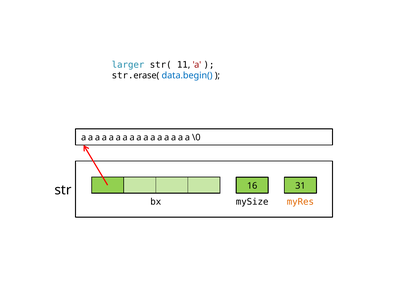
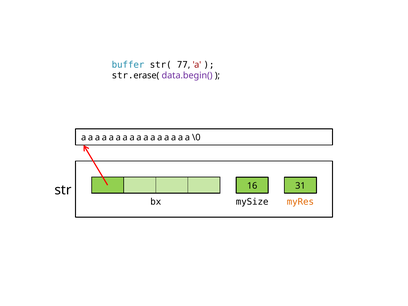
larger: larger -> buffer (128, 65)
11: 11 -> 77 (182, 65)
data.begin( colour: blue -> purple (187, 76)
